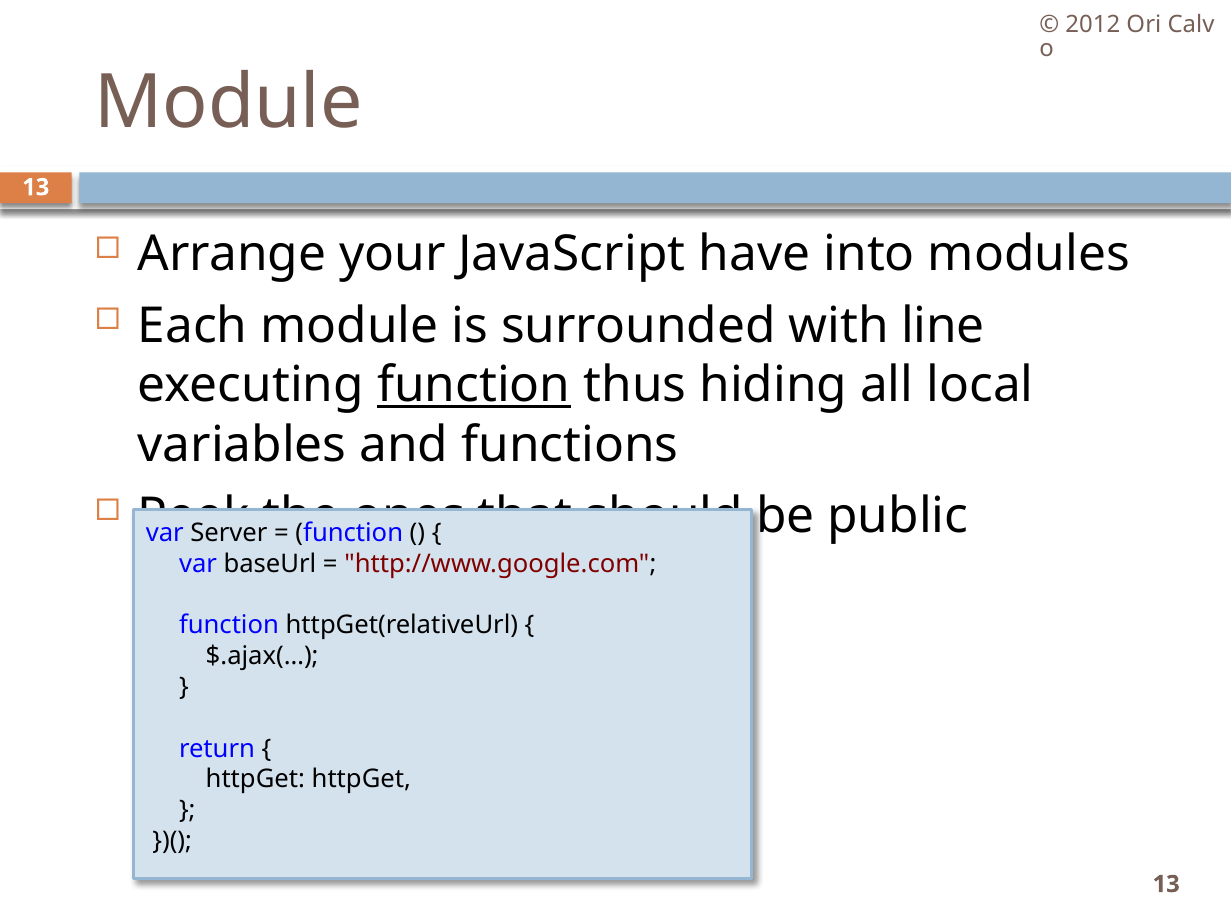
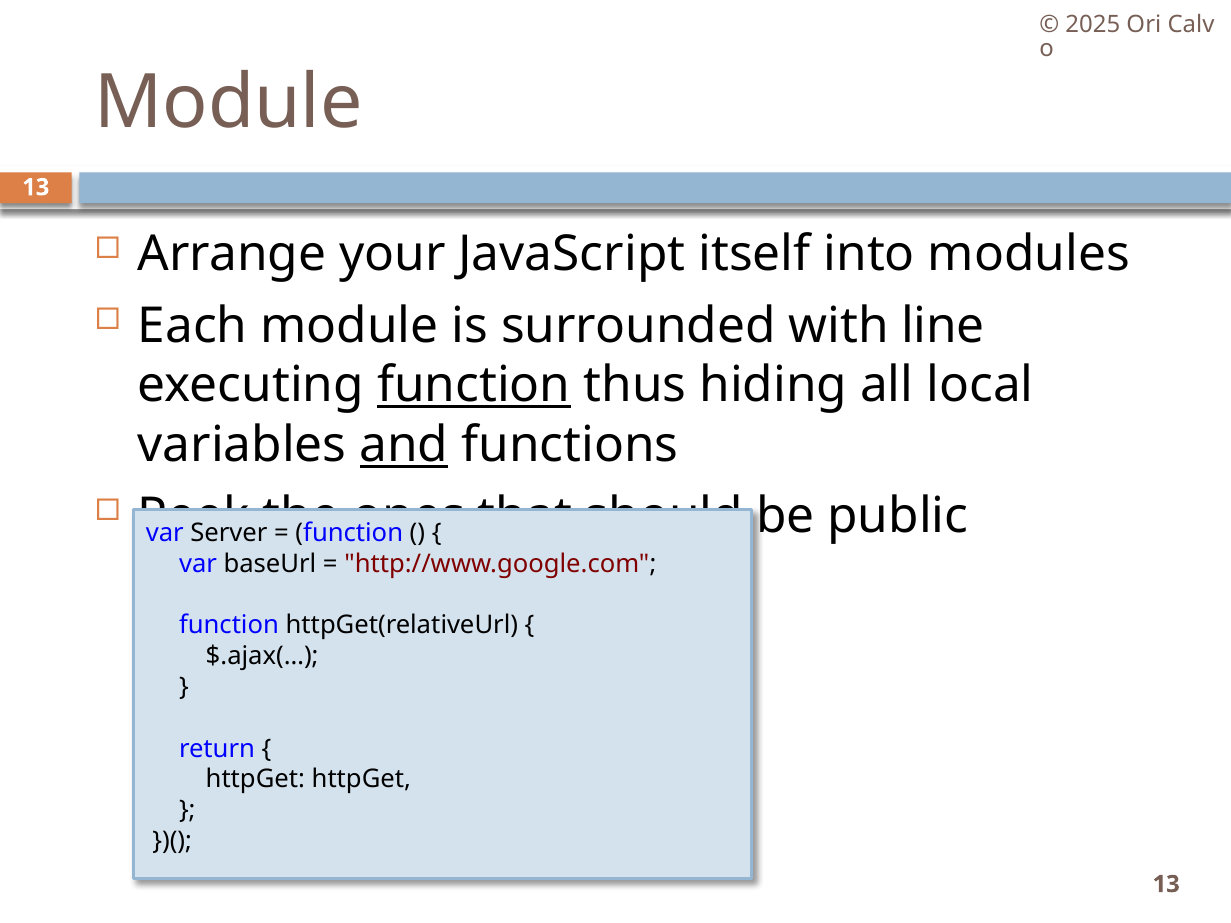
2012: 2012 -> 2025 (1093, 24)
have: have -> itself (754, 255)
and underline: none -> present (404, 445)
